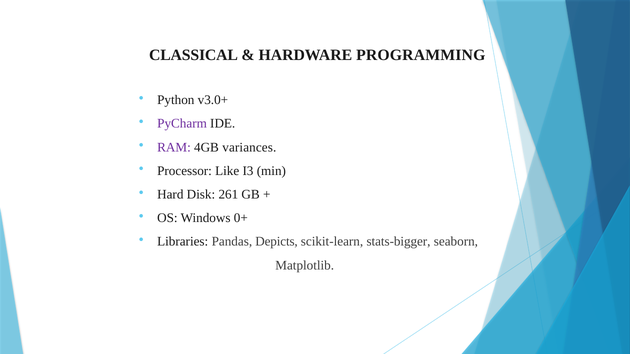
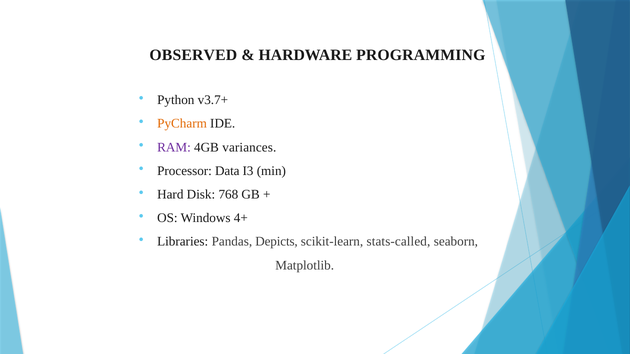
CLASSICAL: CLASSICAL -> OBSERVED (193, 55)
v3.0+: v3.0+ -> v3.7+ (213, 100)
PyCharm colour: purple -> orange (182, 124)
Like: Like -> Data (227, 171)
261: 261 -> 768 (228, 195)
0+: 0+ -> 4+ (241, 218)
stats-bigger: stats-bigger -> stats-called (398, 242)
